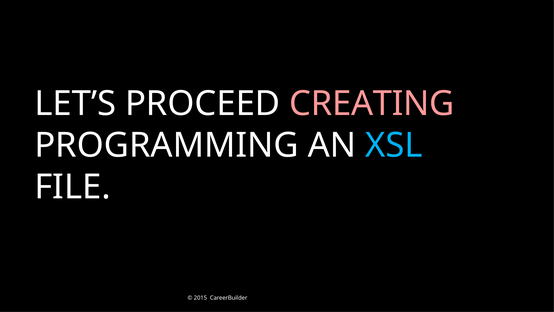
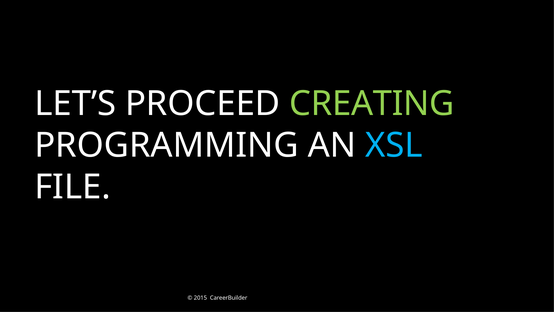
CREATING colour: pink -> light green (372, 104)
